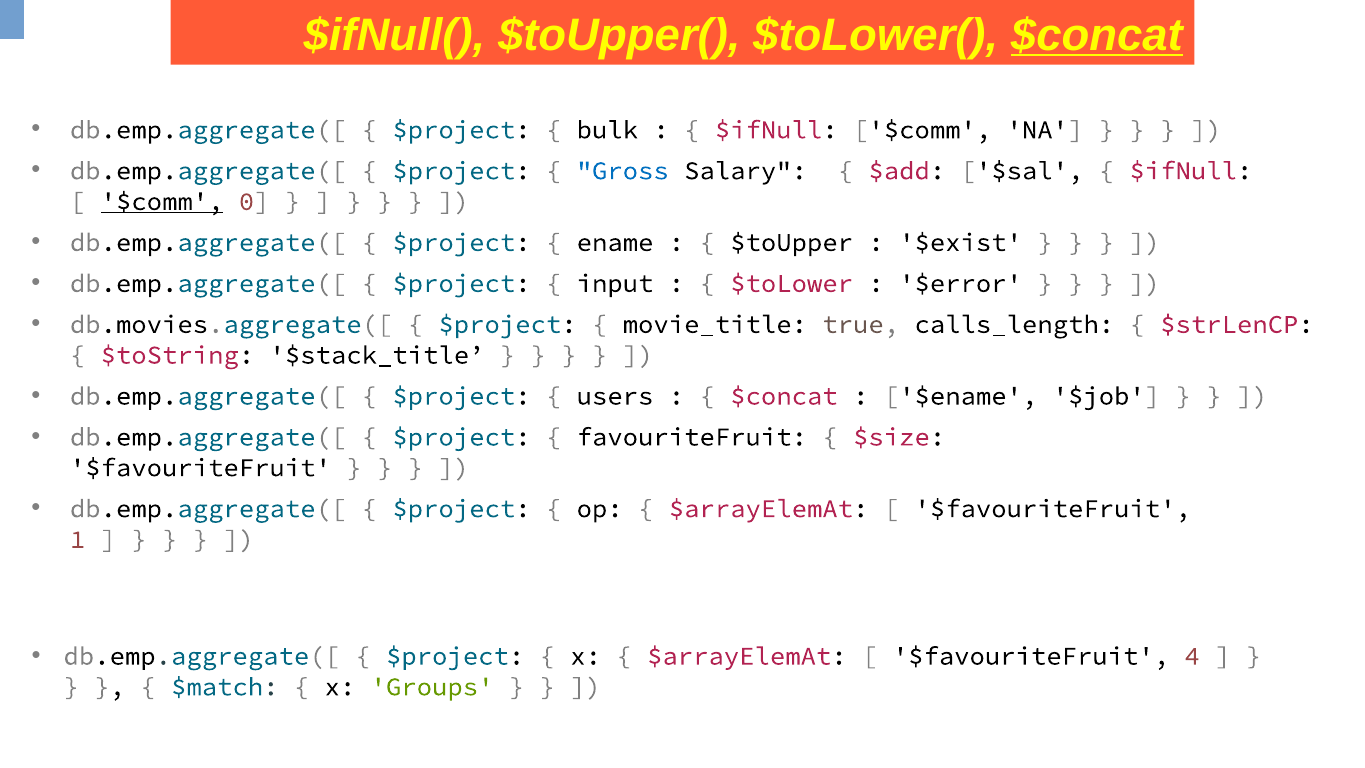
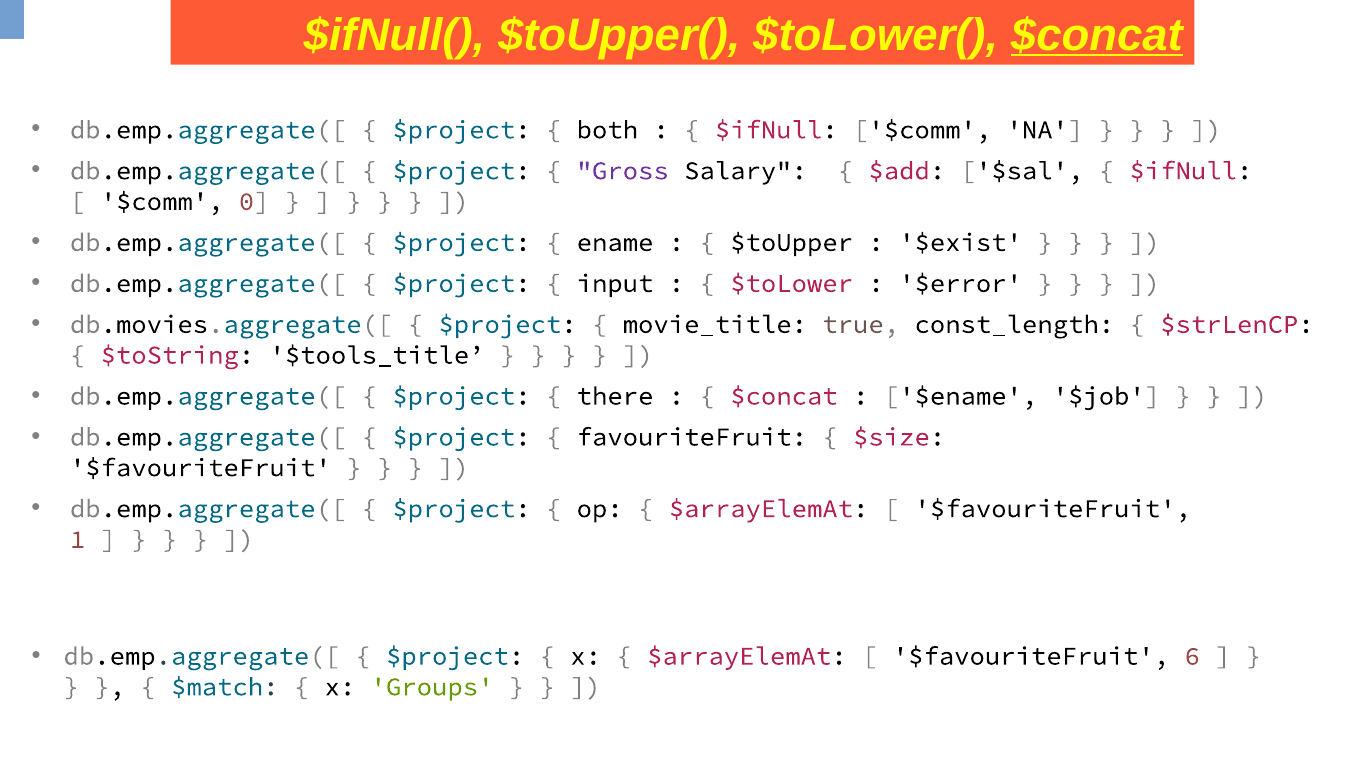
bulk: bulk -> both (607, 130)
Gross colour: blue -> purple (623, 171)
$comm underline: present -> none (162, 201)
calls_length: calls_length -> const_length (1014, 324)
$stack_title: $stack_title -> $tools_title (377, 355)
users: users -> there (615, 396)
4: 4 -> 6 (1192, 656)
